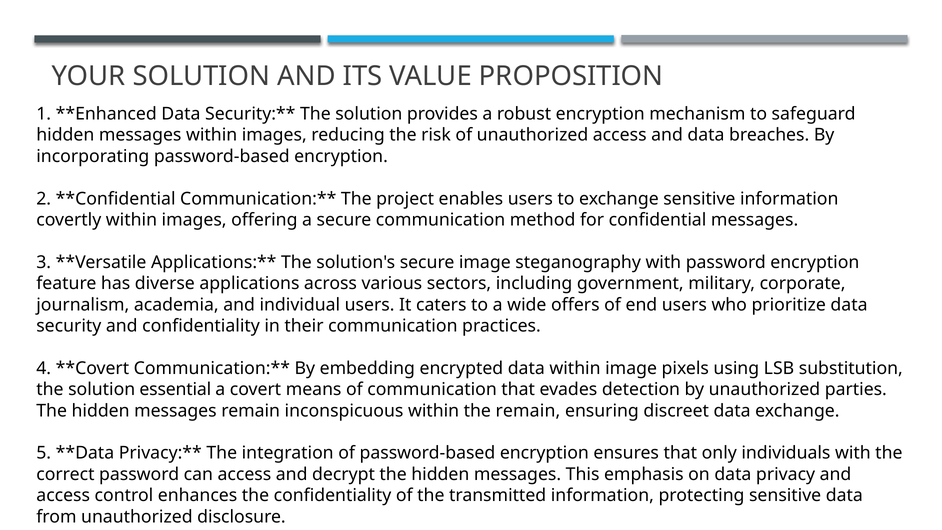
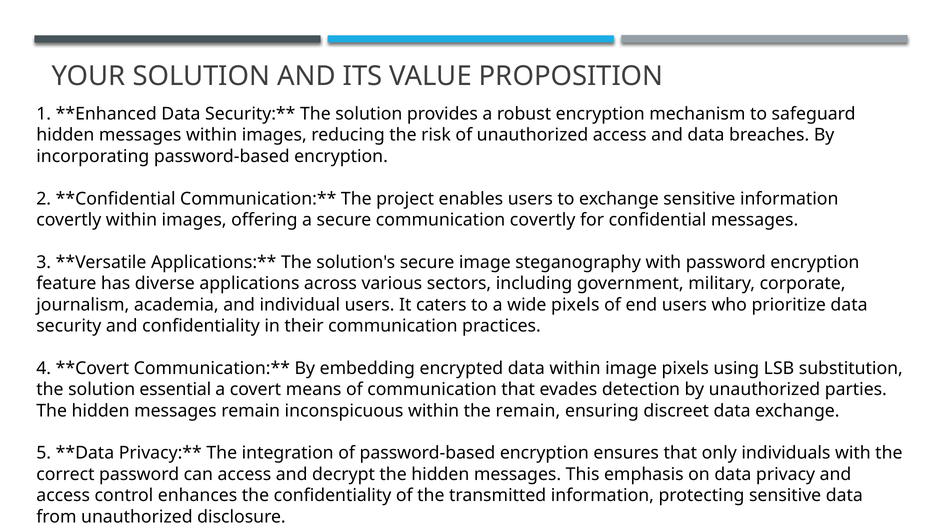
communication method: method -> covertly (543, 220)
wide offers: offers -> pixels (575, 305)
